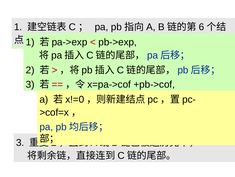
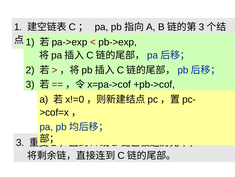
6: 6 -> 3 (201, 27)
